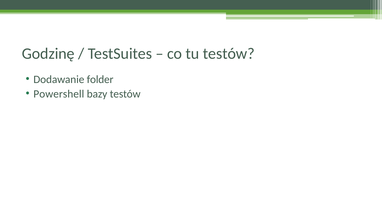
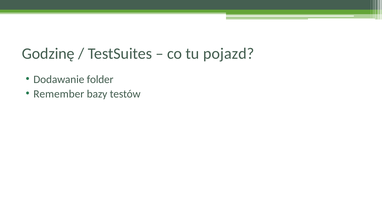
tu testów: testów -> pojazd (229, 54)
Powershell: Powershell -> Remember (59, 94)
